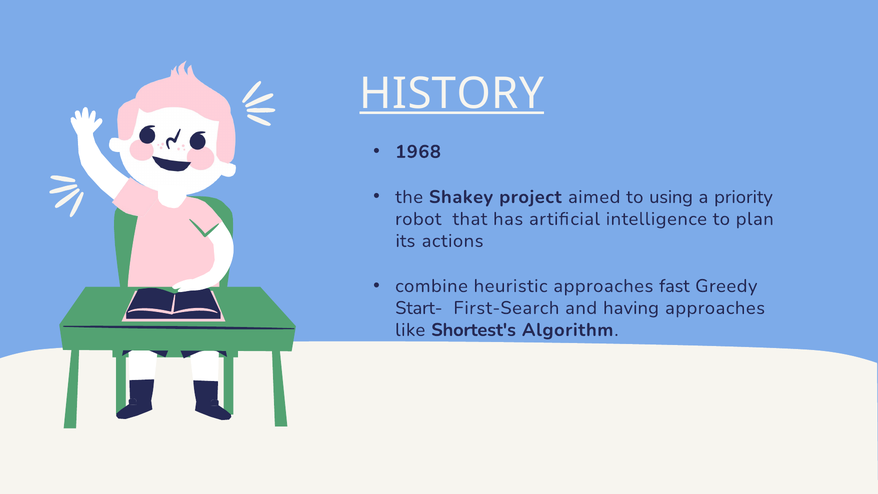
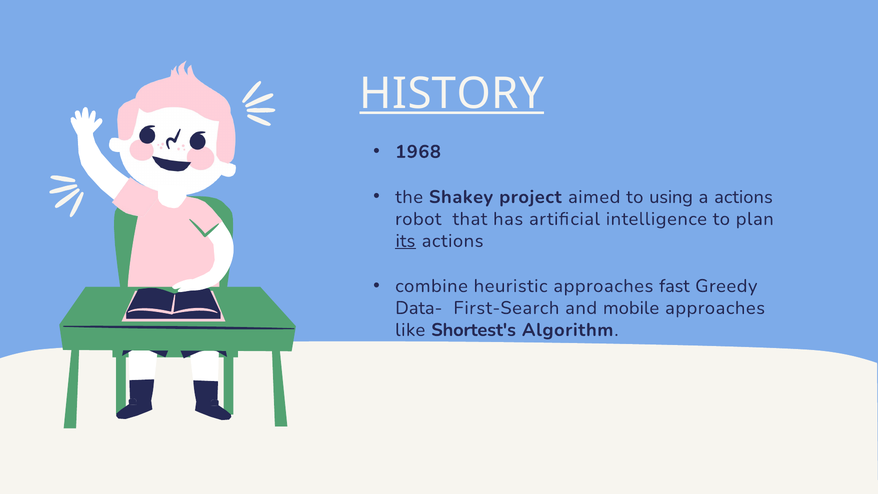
a priority: priority -> actions (743, 197)
its underline: none -> present (405, 241)
Start-: Start- -> Data- (419, 308)
having: having -> mobile (631, 308)
